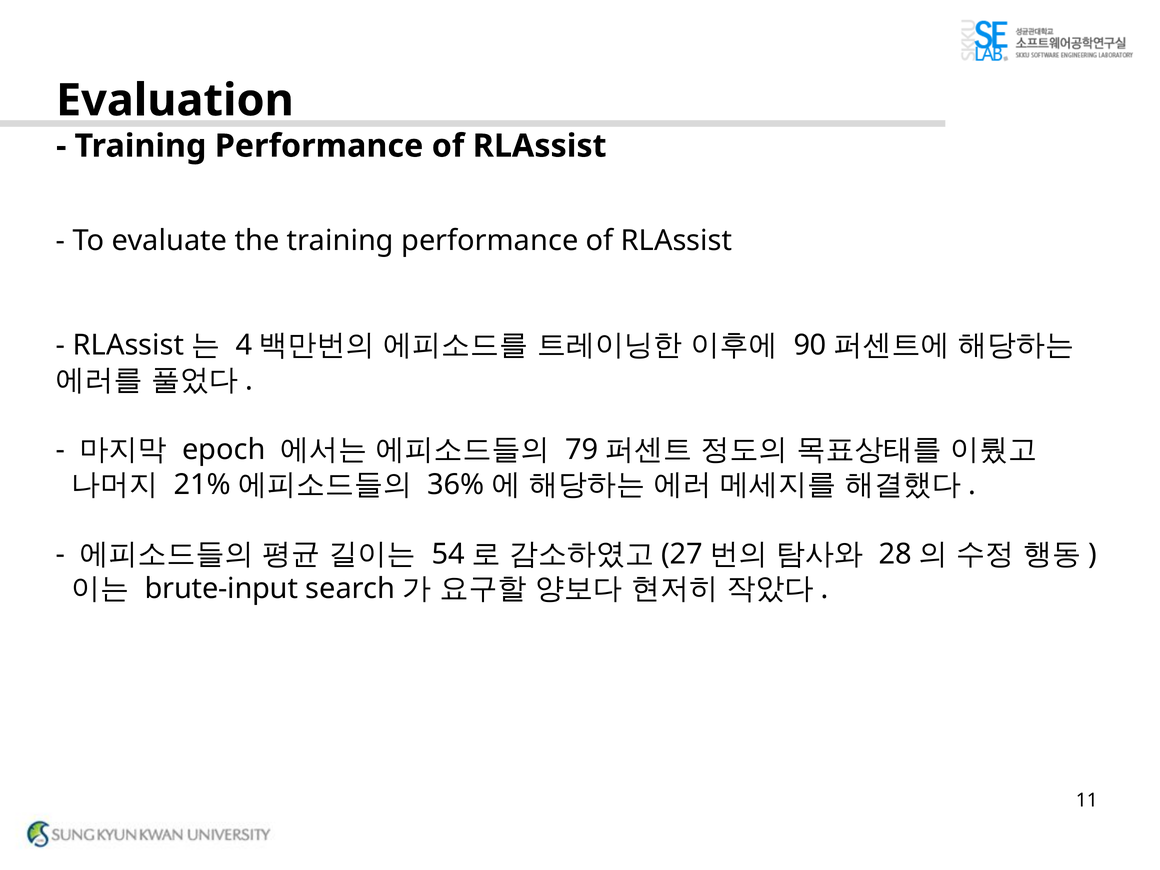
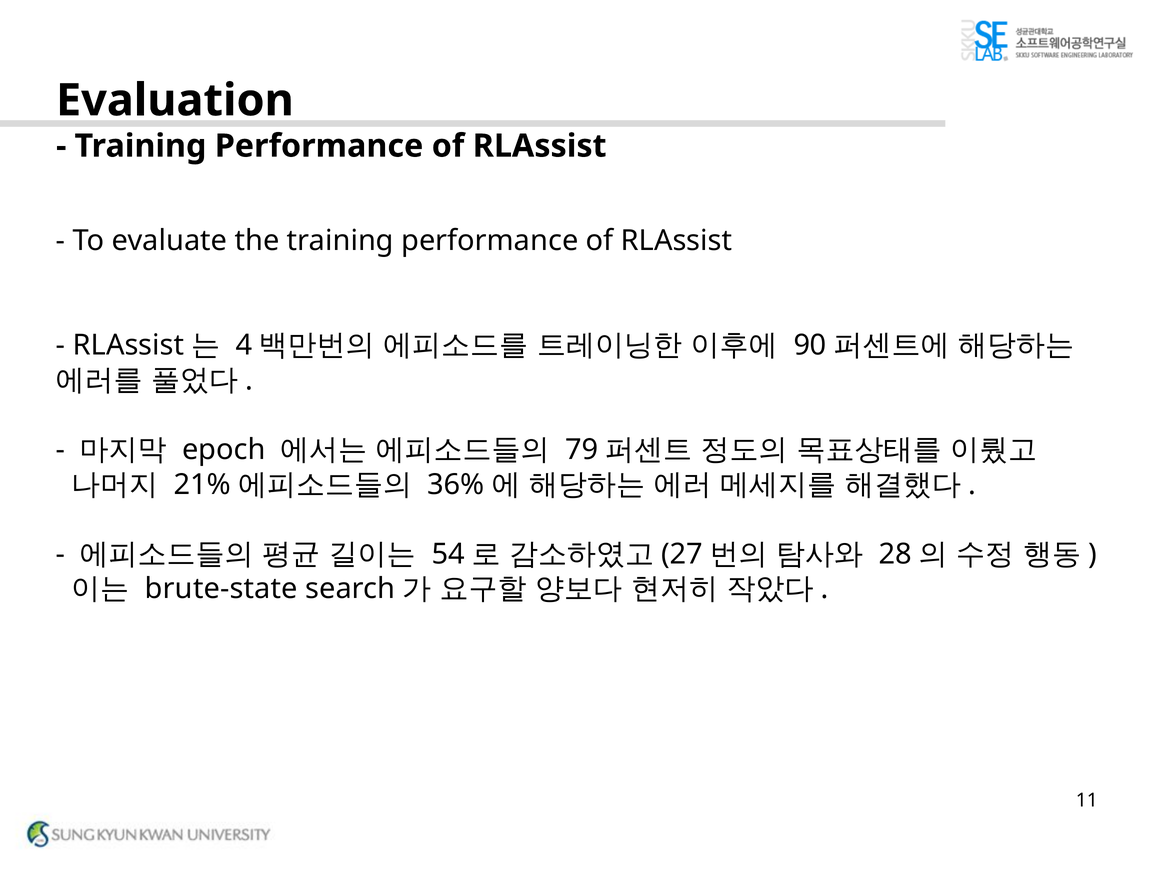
brute-input: brute-input -> brute-state (221, 589)
